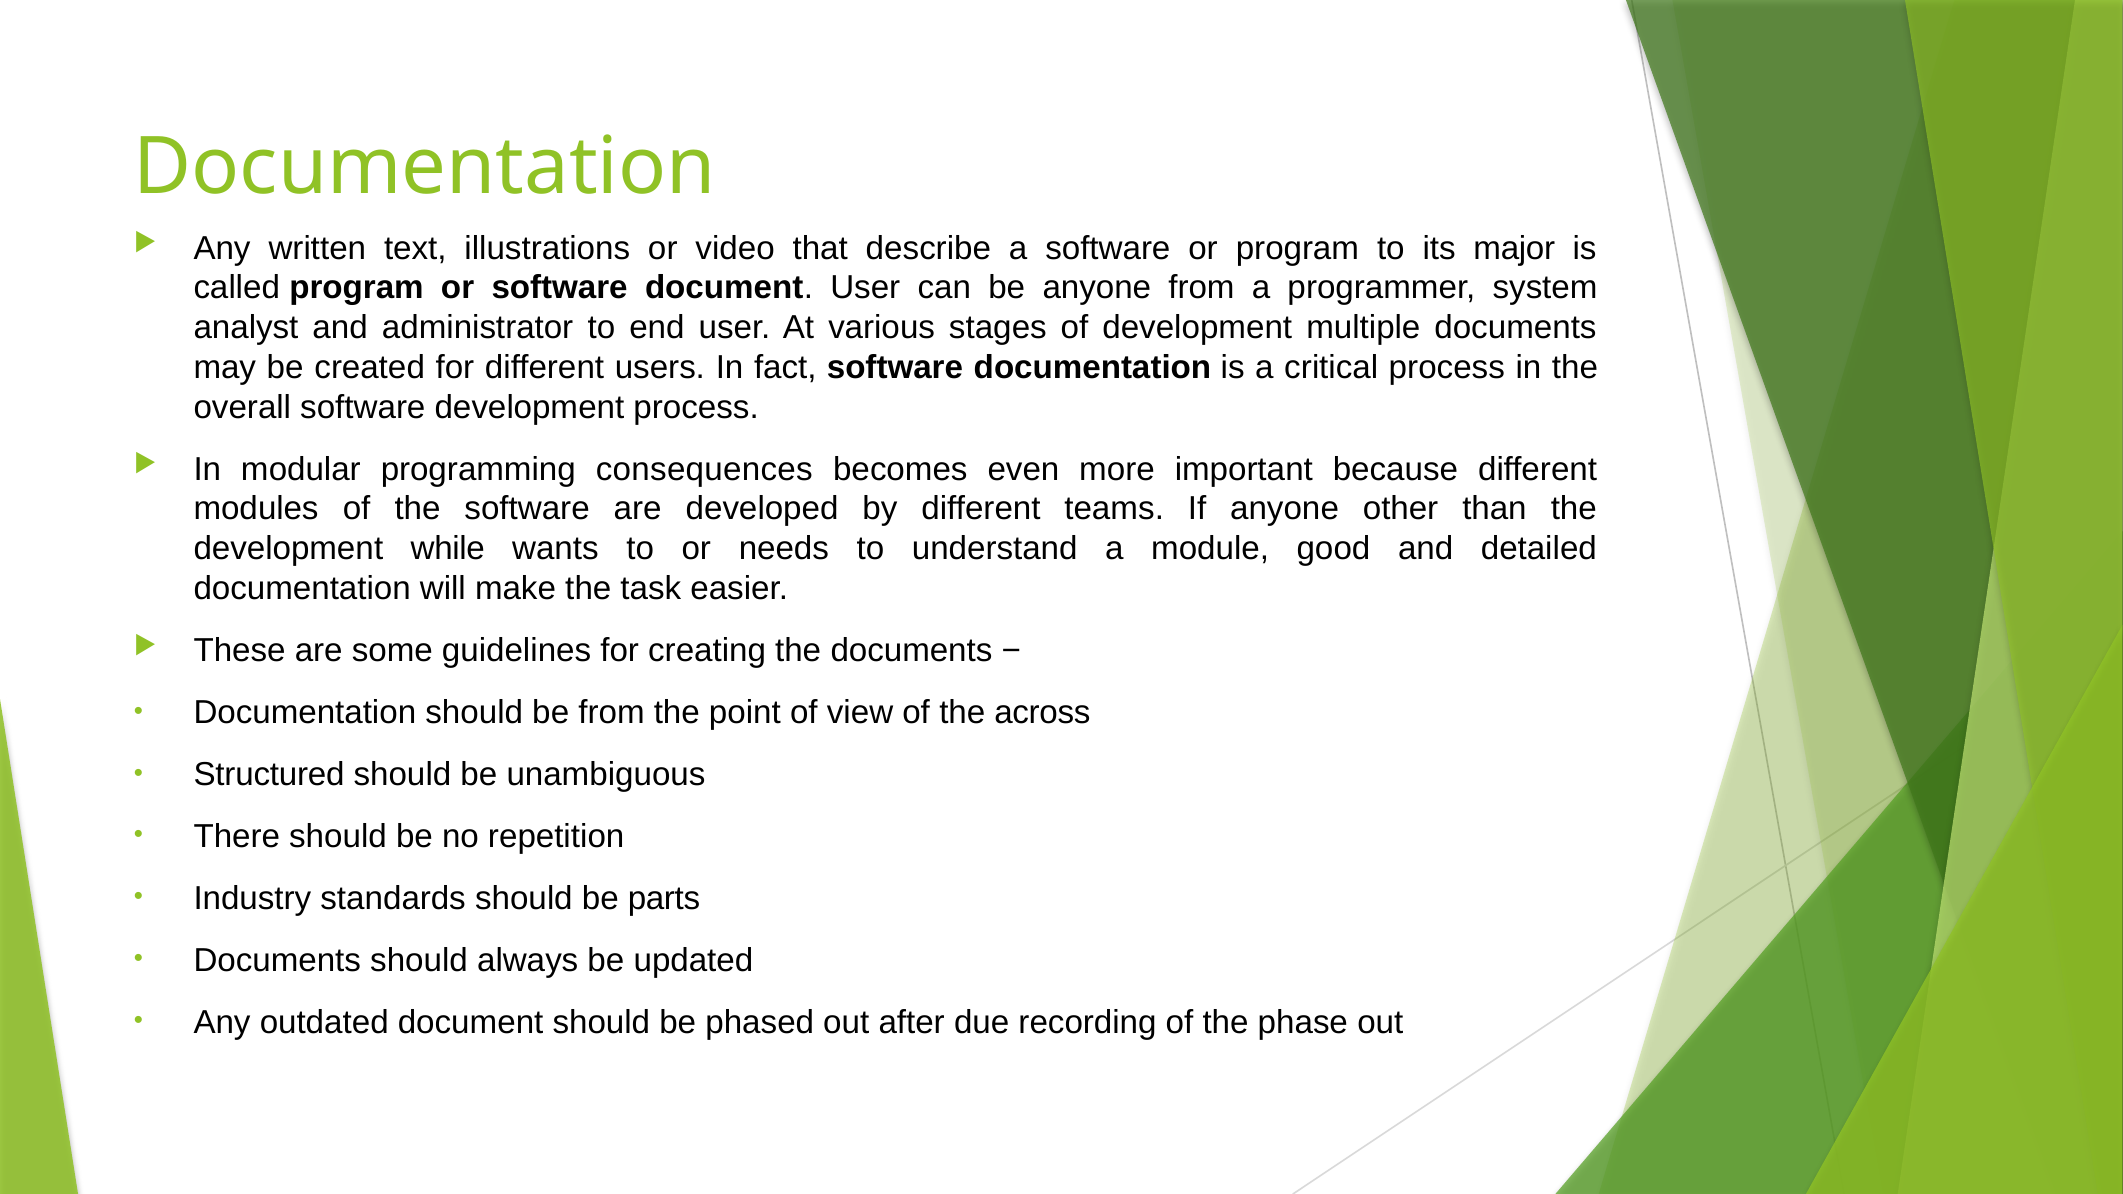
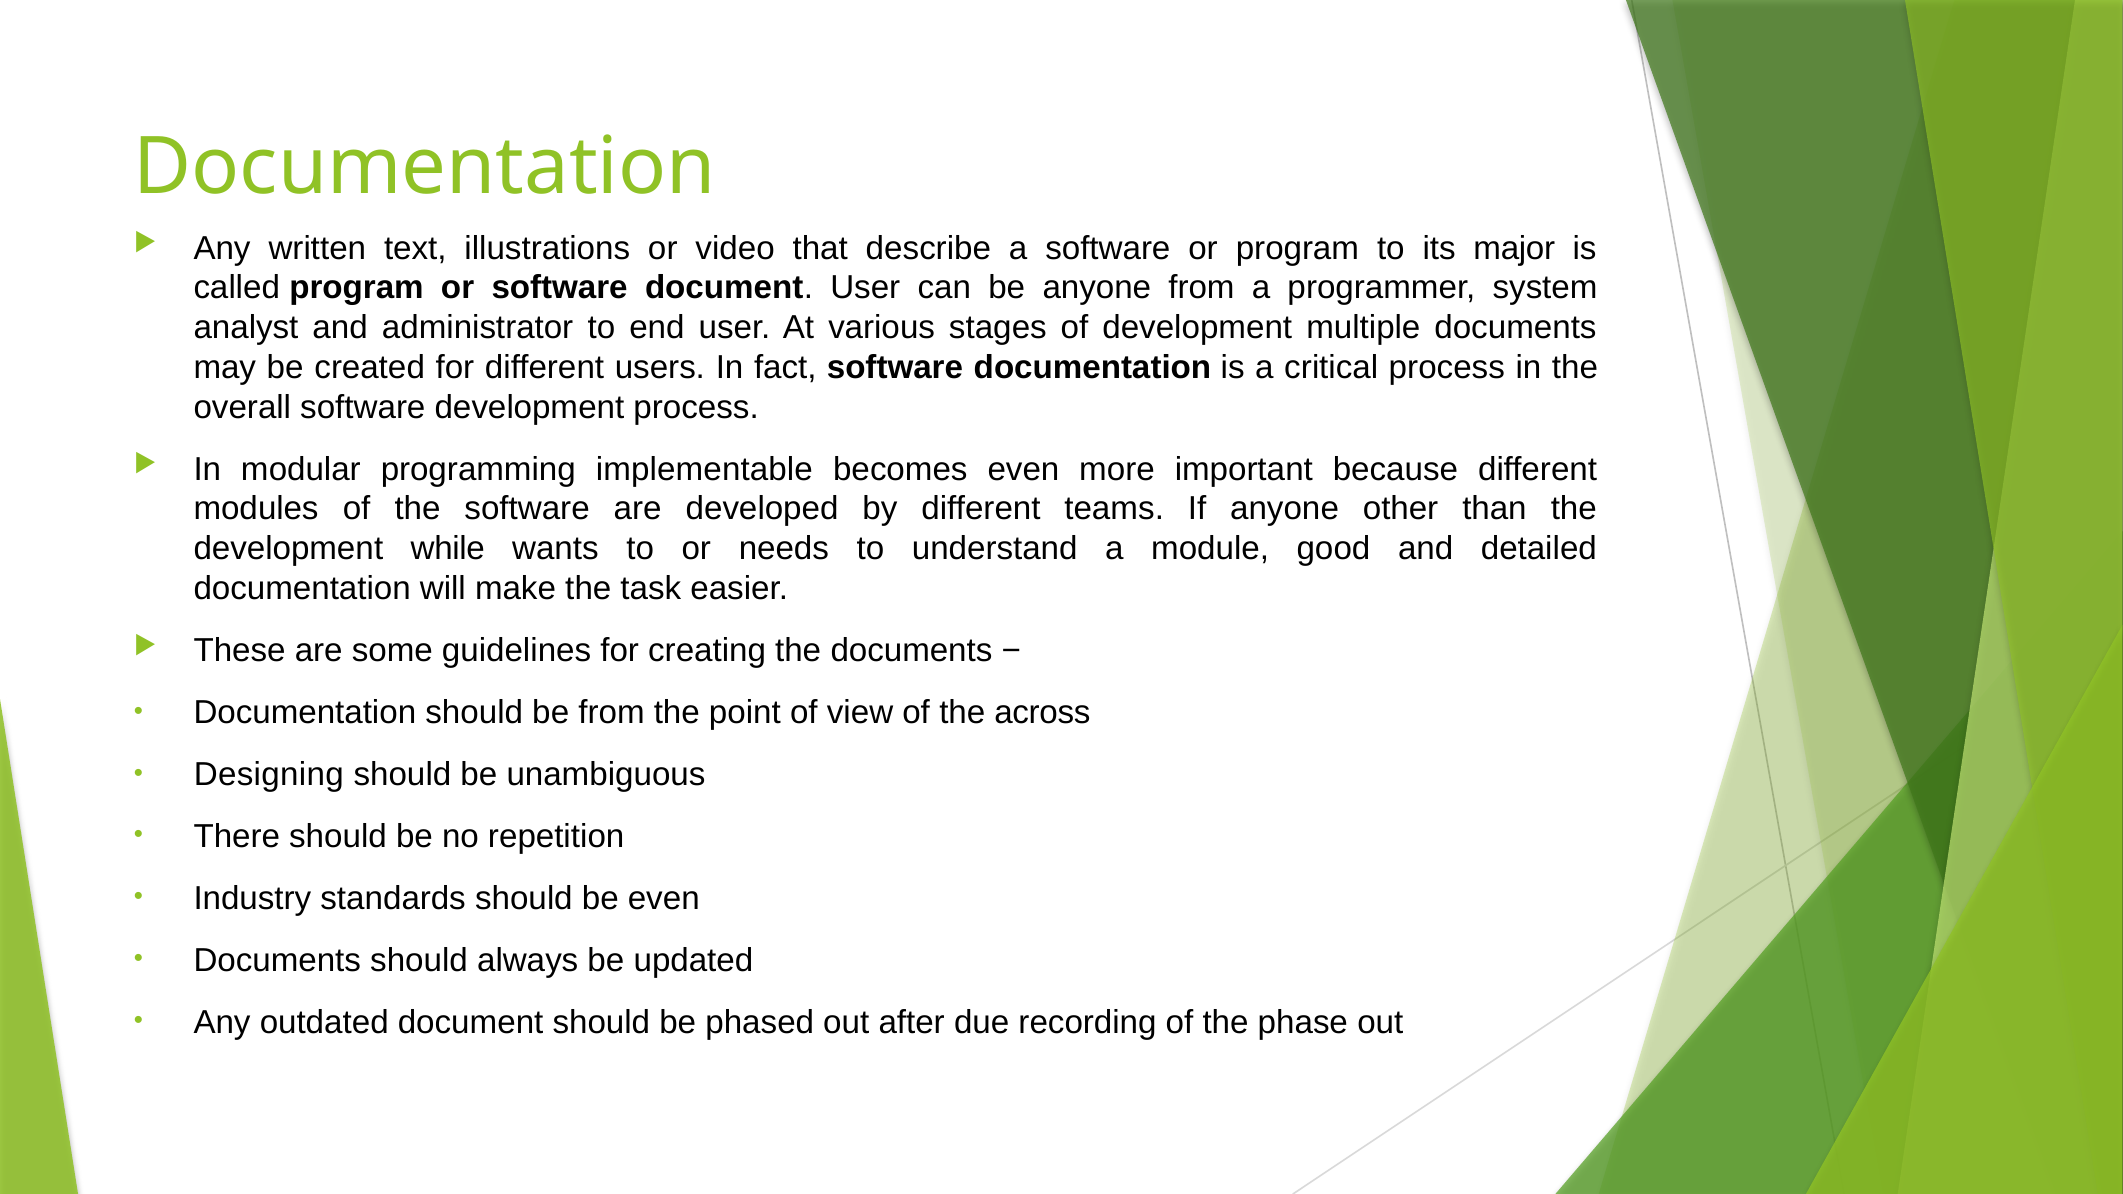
consequences: consequences -> implementable (704, 469)
Structured: Structured -> Designing (269, 775)
be parts: parts -> even (664, 898)
